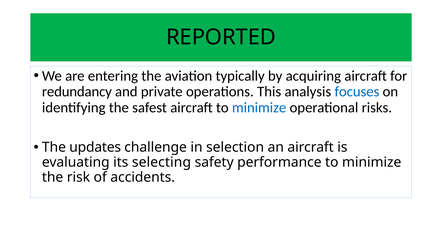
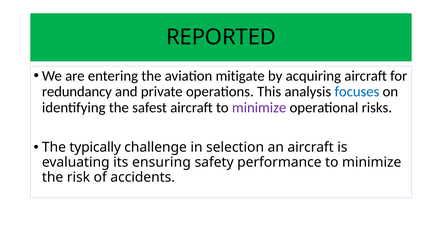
typically: typically -> mitigate (240, 76)
minimize colour: blue -> purple (259, 108)
updates: updates -> typically (95, 147)
selecting: selecting -> ensuring (161, 162)
